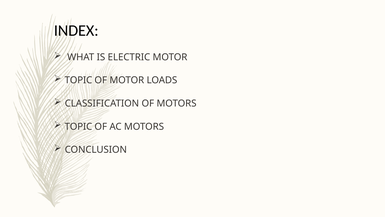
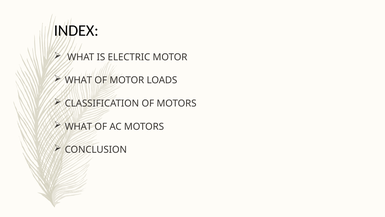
TOPIC: TOPIC -> WHAT (78, 80)
TOPIC: TOPIC -> WHAT (78, 126)
